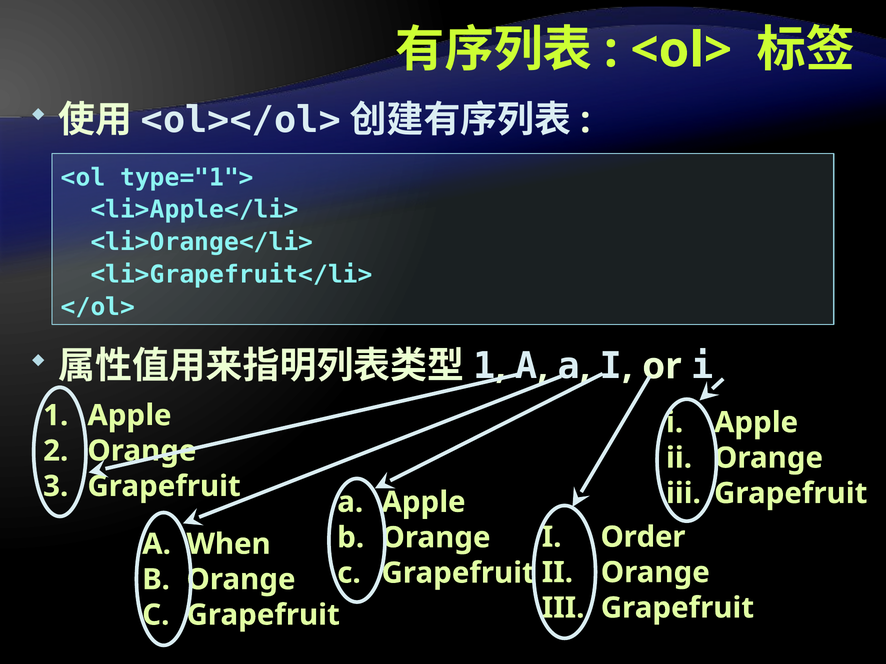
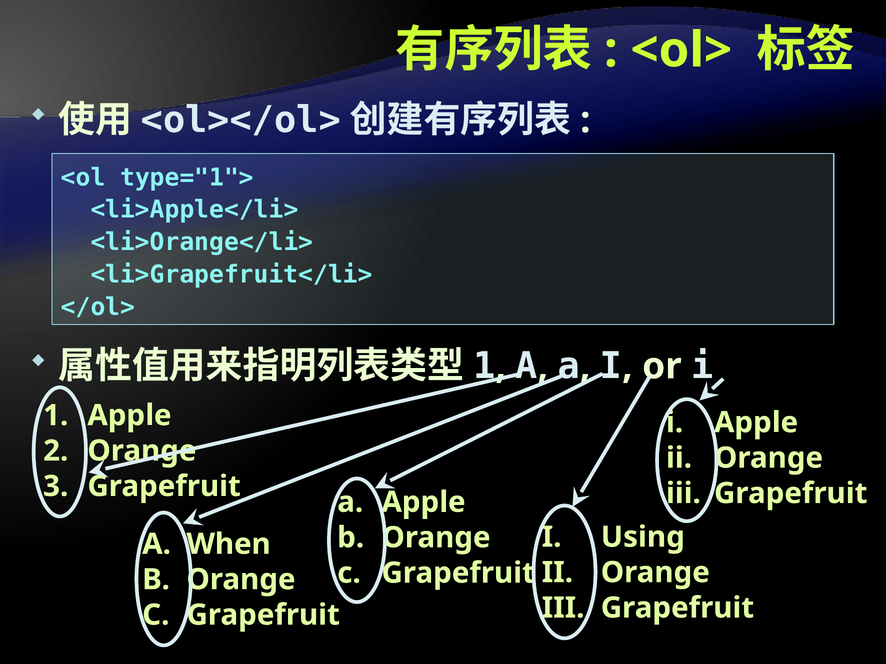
Order: Order -> Using (643, 537)
